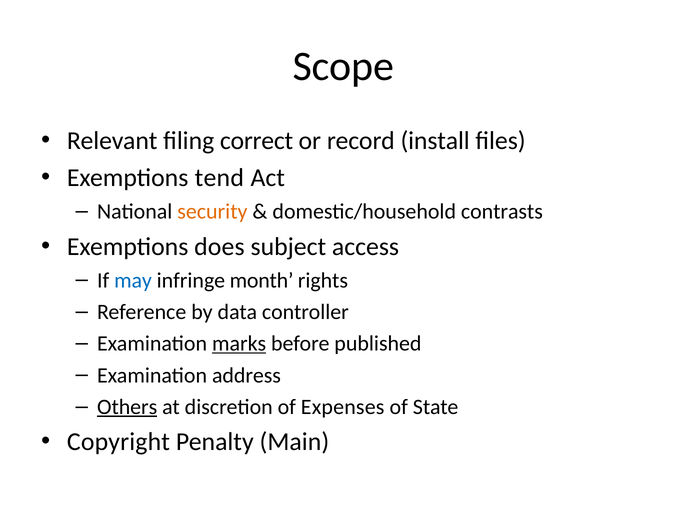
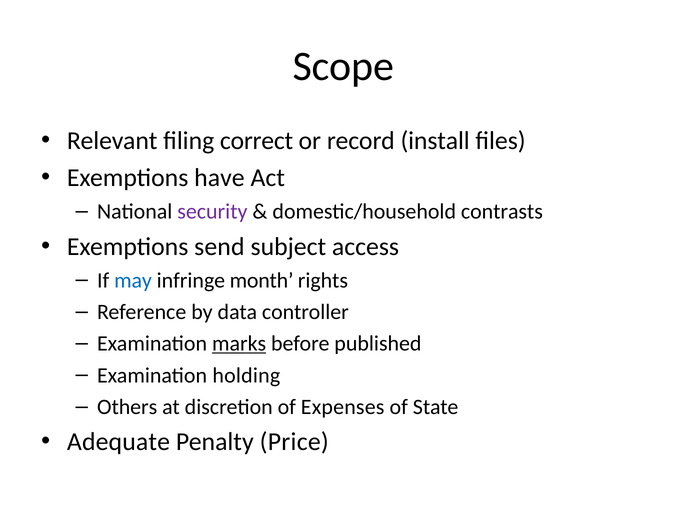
tend: tend -> have (219, 178)
security colour: orange -> purple (212, 212)
does: does -> send (219, 247)
address: address -> holding (246, 375)
Others underline: present -> none (127, 407)
Copyright: Copyright -> Adequate (118, 442)
Main: Main -> Price (294, 442)
